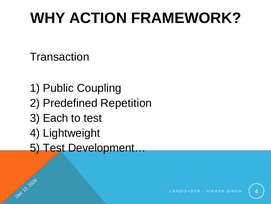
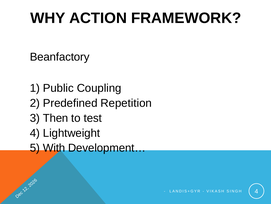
Transaction: Transaction -> Beanfactory (60, 57)
Each: Each -> Then (56, 118)
5 Test: Test -> With (54, 148)
